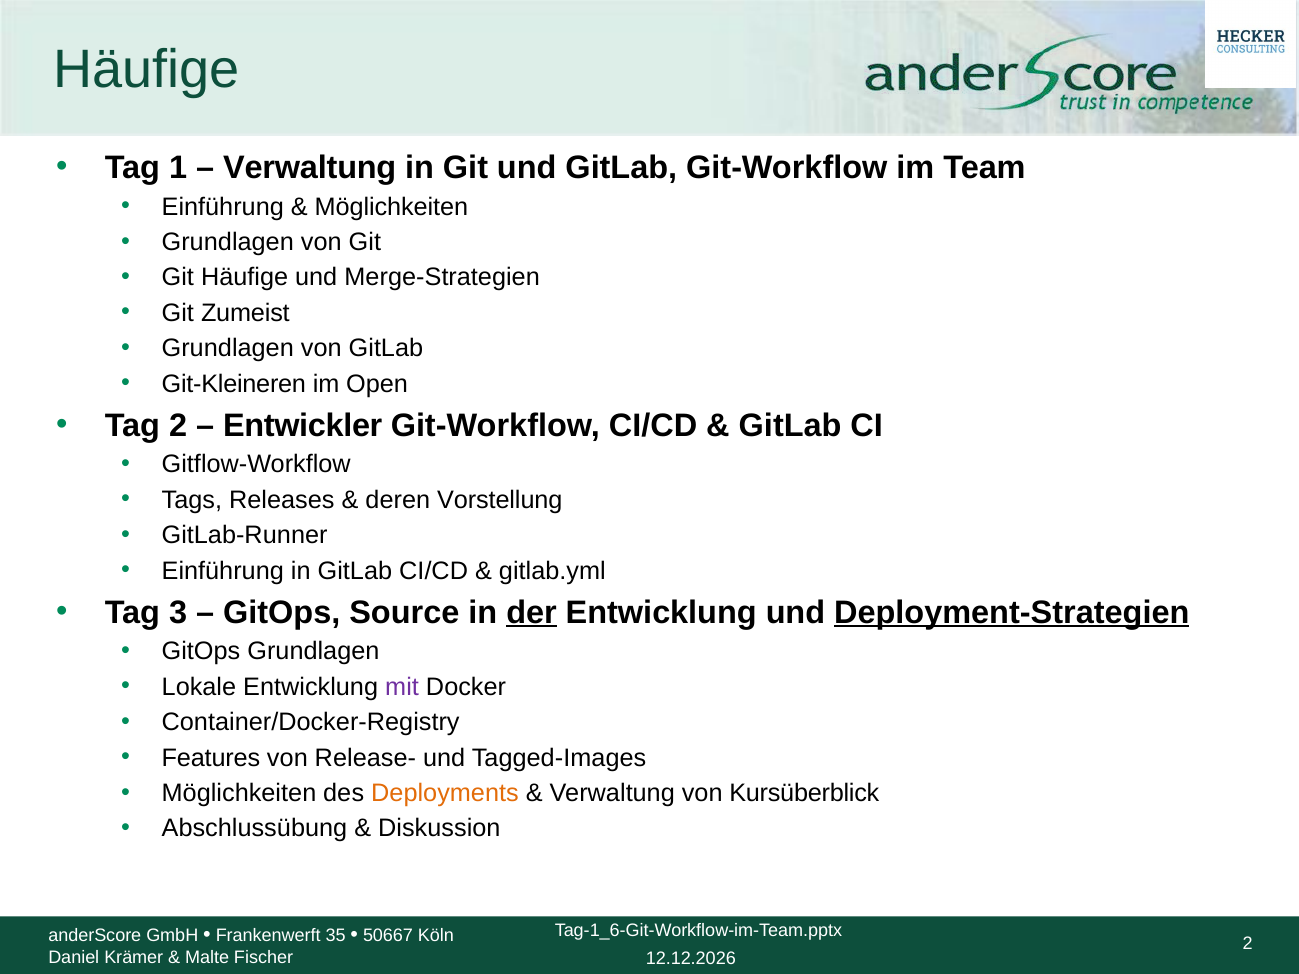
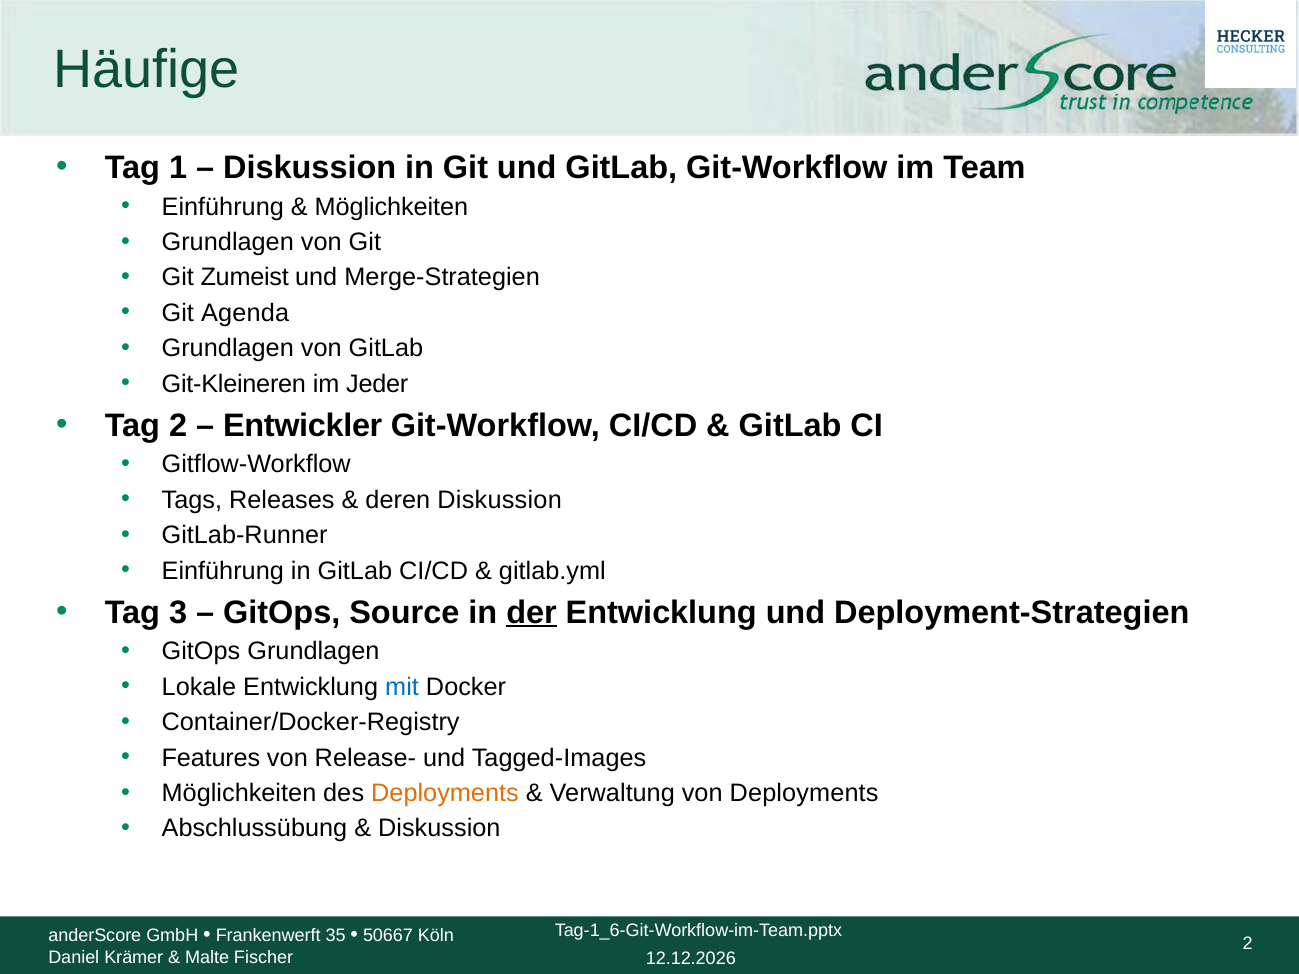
Verwaltung: Verwaltung -> Diskussion (310, 168)
Git Häufige: Häufige -> Zumeist (245, 278)
Zumeist: Zumeist -> Agenda (245, 313)
Open: Open -> Jeder (377, 384)
deren Vorstellung: Vorstellung -> Diskussion (500, 500)
Deployment-Strategien underline: present -> none (1012, 612)
mit colour: purple -> blue (402, 687)
von Kursüberblick: Kursüberblick -> Deployments (804, 793)
